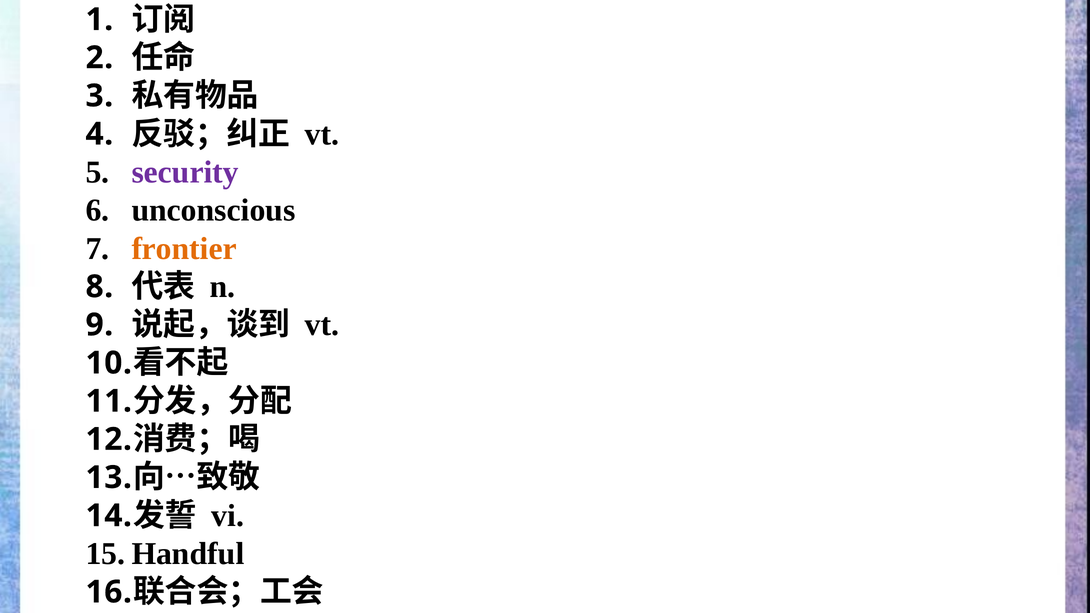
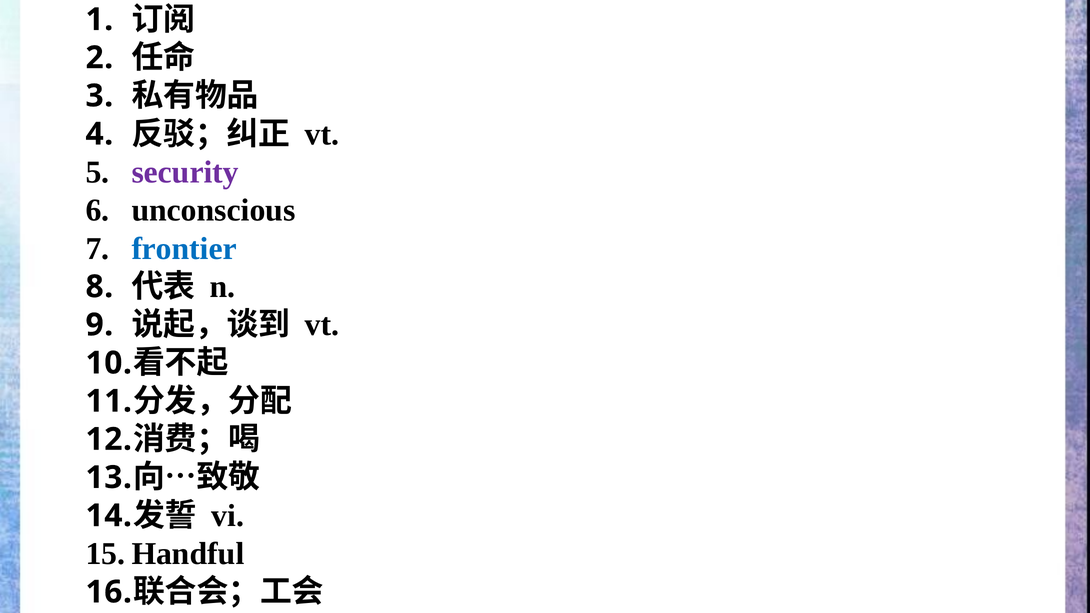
frontier colour: orange -> blue (184, 249)
